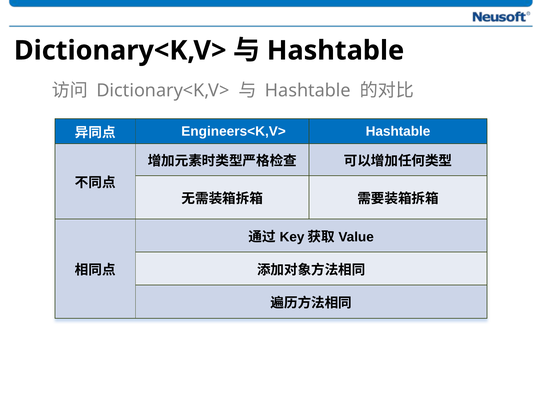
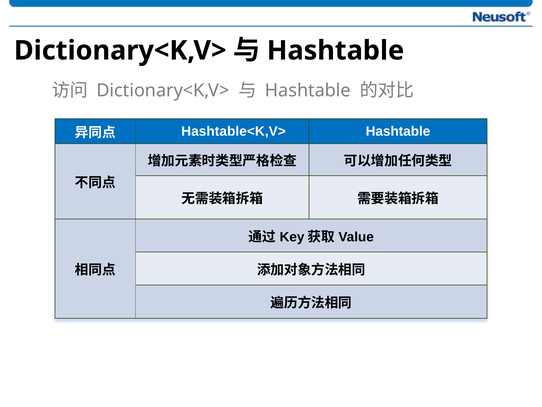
Engineers<K,V>: Engineers<K,V> -> Hashtable<K,V> (234, 131)
